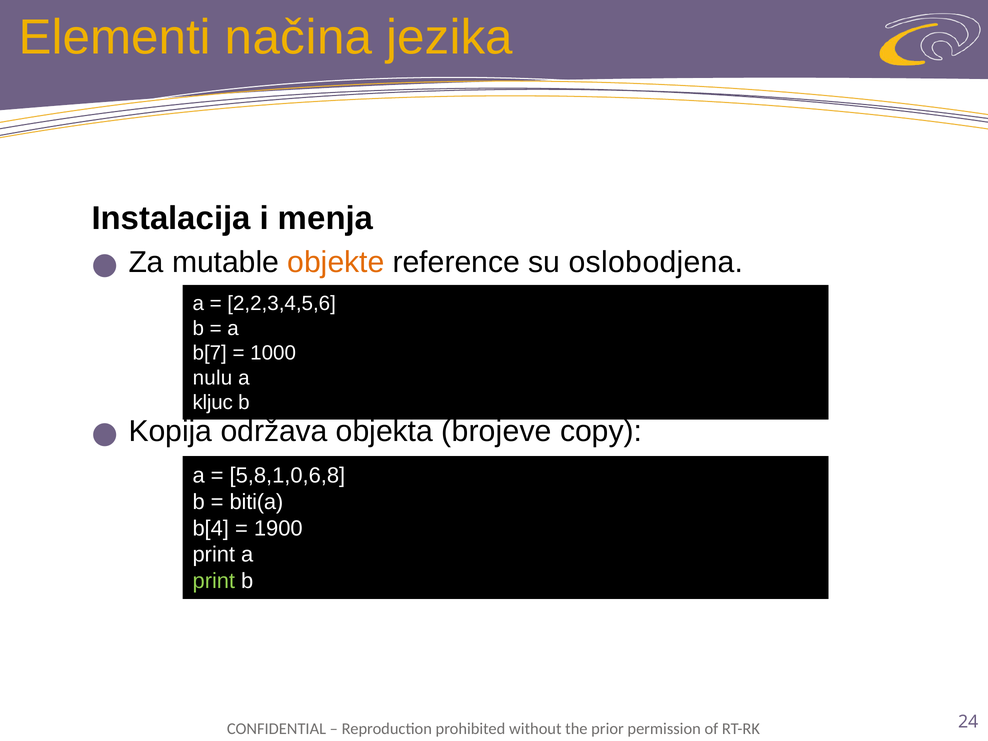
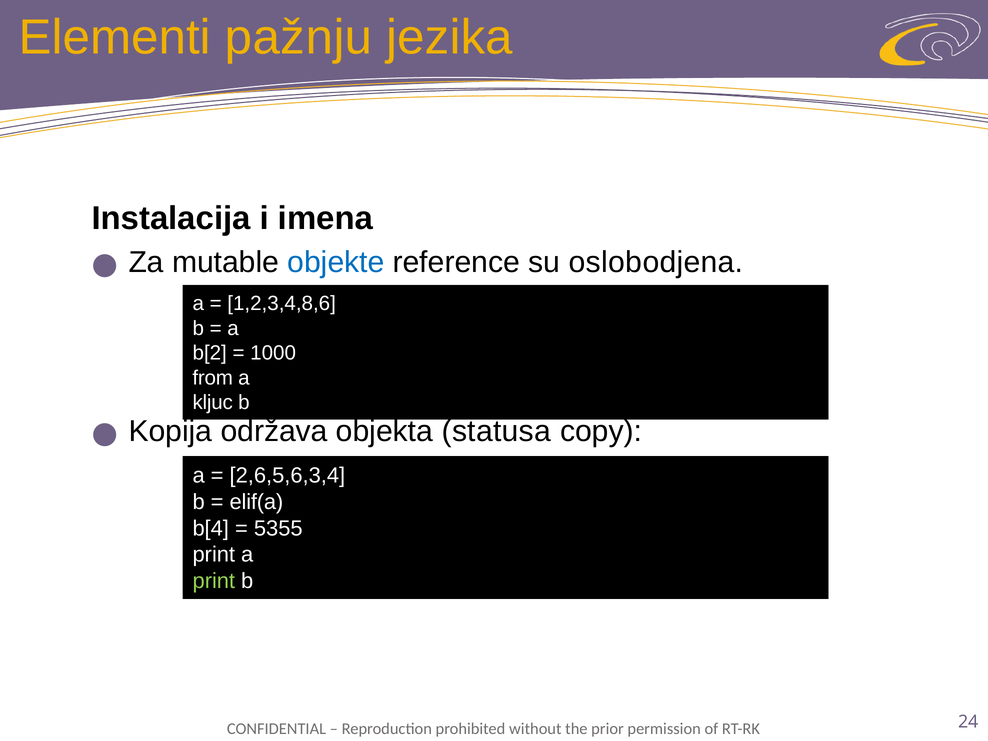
načina: načina -> pažnju (299, 37)
menja: menja -> imena (326, 219)
objekte colour: orange -> blue (336, 262)
2,2,3,4,5,6: 2,2,3,4,5,6 -> 1,2,3,4,8,6 (282, 304)
b[7: b[7 -> b[2 (210, 353)
nulu: nulu -> from (213, 378)
brojeve: brojeve -> statusa (496, 431)
5,8,1,0,6,8: 5,8,1,0,6,8 -> 2,6,5,6,3,4 (287, 476)
biti(a: biti(a -> elif(a (256, 502)
1900: 1900 -> 5355 (278, 528)
